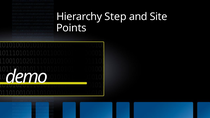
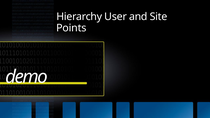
Step: Step -> User (116, 17)
